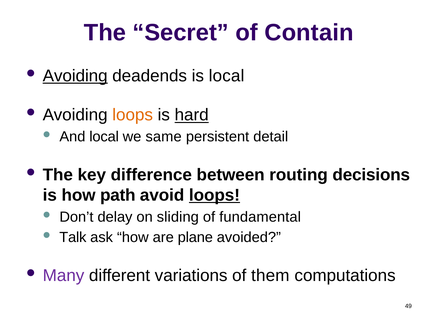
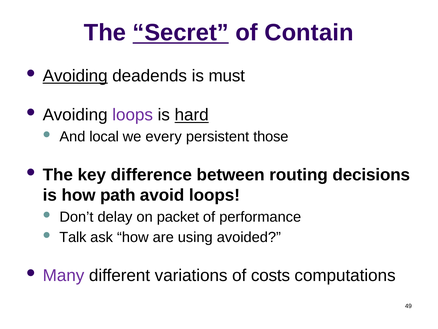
Secret underline: none -> present (181, 33)
is local: local -> must (227, 76)
loops colour: orange -> purple (133, 115)
same: same -> every (164, 137)
detail: detail -> those (271, 137)
loops underline: present -> none (214, 195)
sliding: sliding -> packet (178, 217)
fundamental: fundamental -> performance (260, 217)
plane: plane -> using (195, 237)
them: them -> costs (271, 275)
